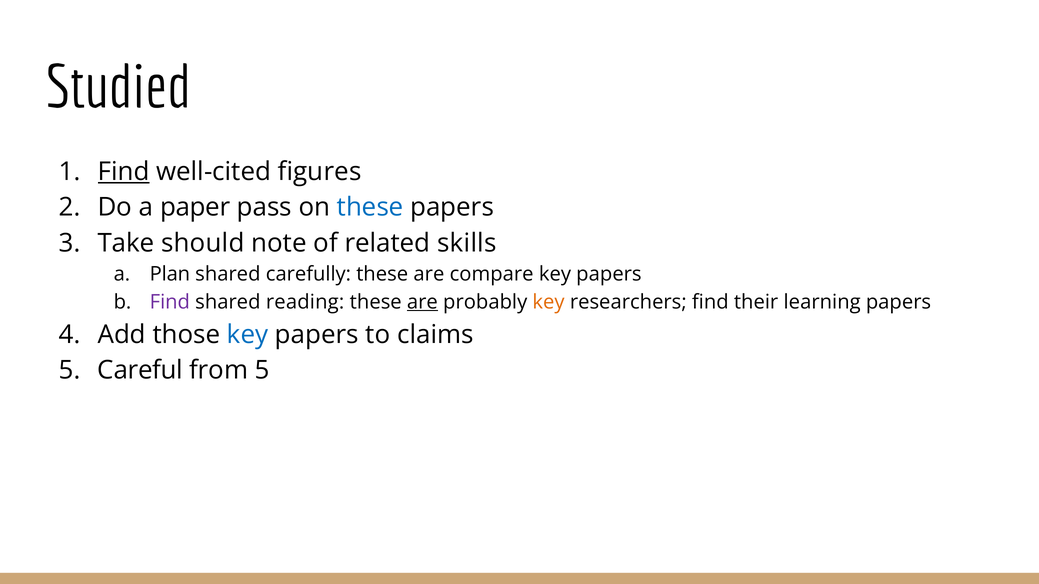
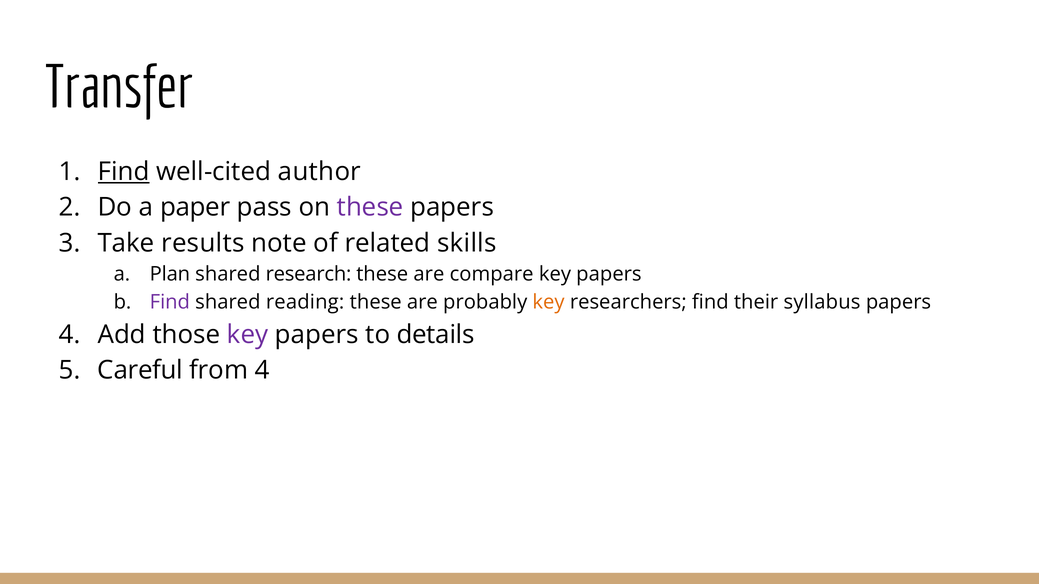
Studied: Studied -> Transfer (119, 88)
figures: figures -> author (319, 172)
these colour: blue -> purple (370, 207)
should: should -> results (203, 243)
carefully: carefully -> research (309, 274)
are underline: present -> none (422, 302)
learning: learning -> syllabus (822, 302)
key colour: blue -> purple (248, 335)
claims: claims -> details (436, 335)
from 5: 5 -> 4 (262, 371)
